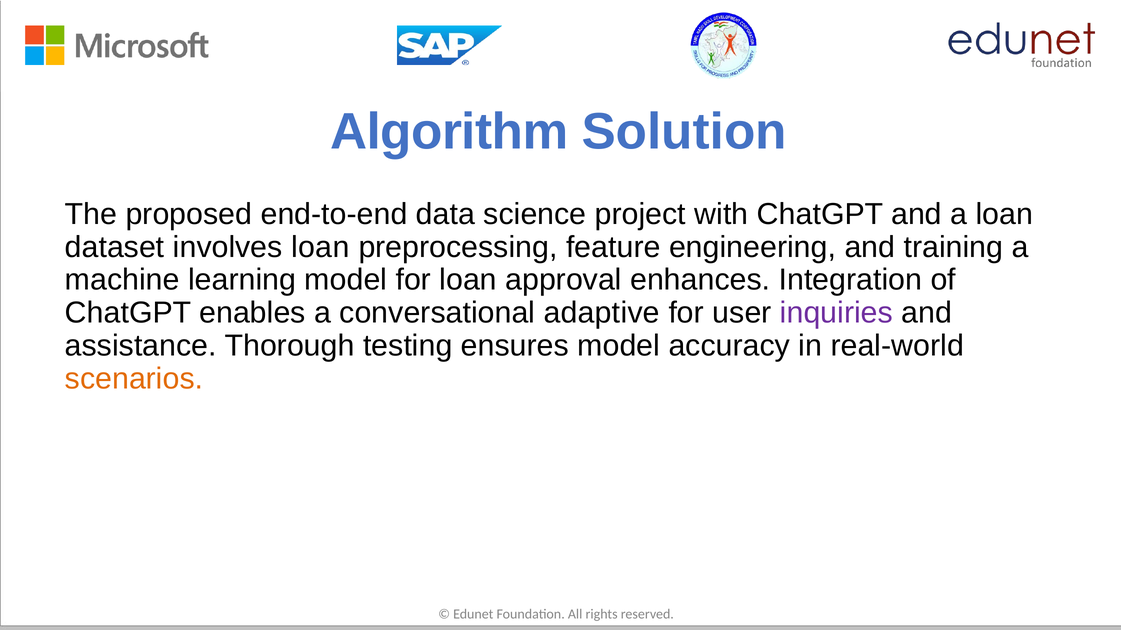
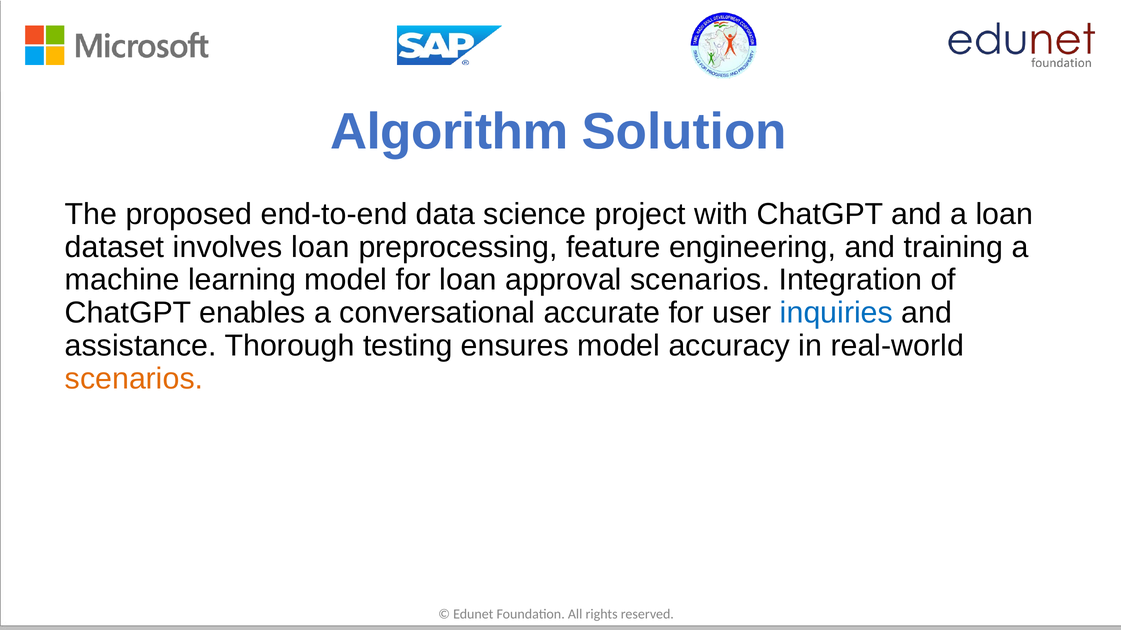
approval enhances: enhances -> scenarios (700, 280)
adaptive: adaptive -> accurate (602, 313)
inquiries colour: purple -> blue (836, 313)
